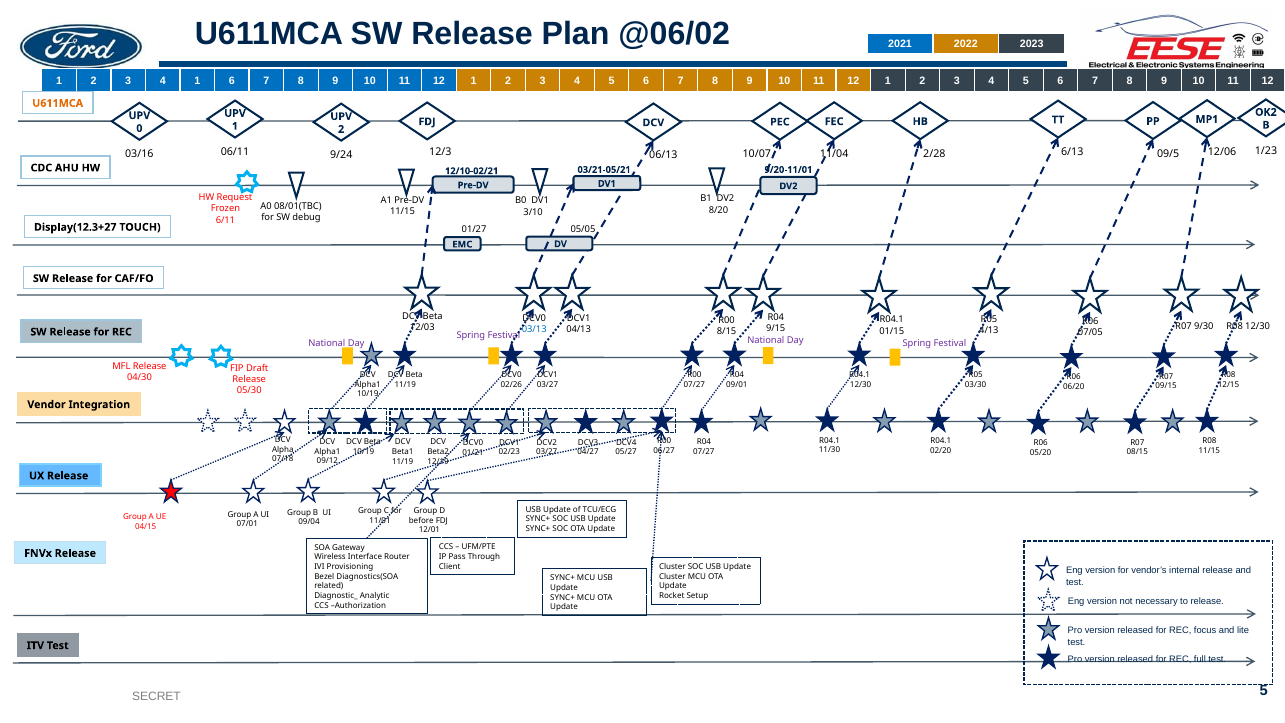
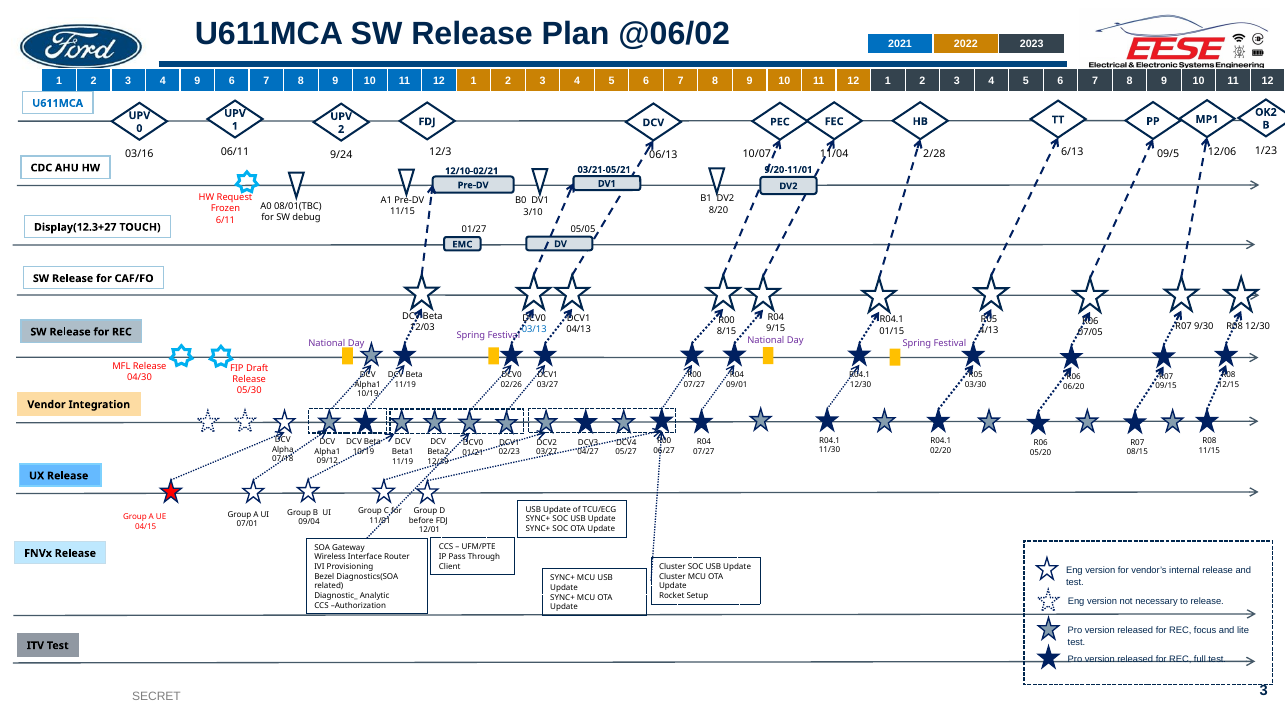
4 1: 1 -> 9 (197, 81)
U611MCA colour: orange -> blue (58, 103)
5: 5 -> 3 (1264, 691)
